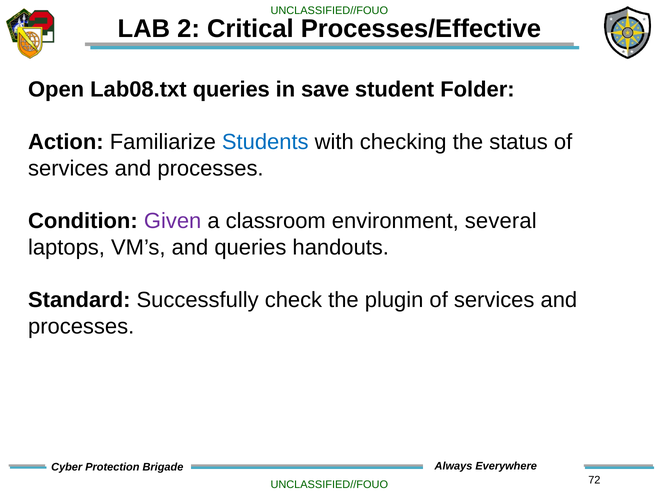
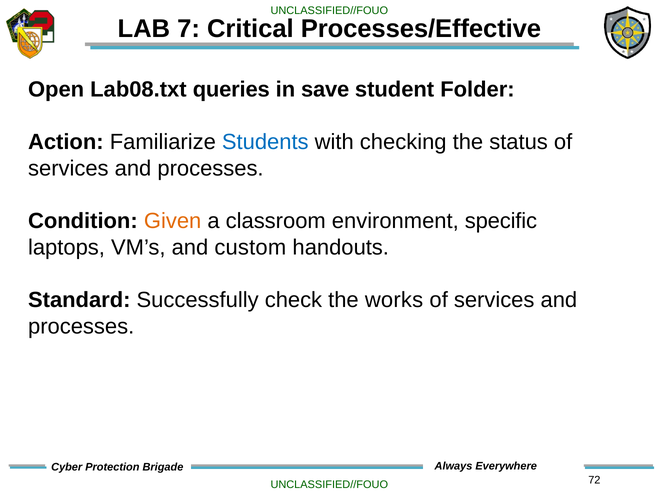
2: 2 -> 7 (189, 29)
Given colour: purple -> orange (173, 221)
several: several -> specific (501, 221)
and queries: queries -> custom (250, 248)
plugin: plugin -> works (394, 300)
